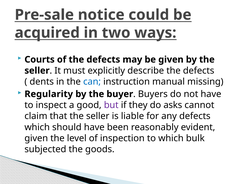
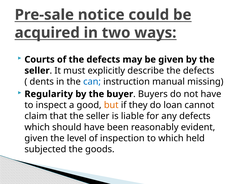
but colour: purple -> orange (111, 105)
asks: asks -> loan (173, 105)
bulk: bulk -> held (195, 138)
